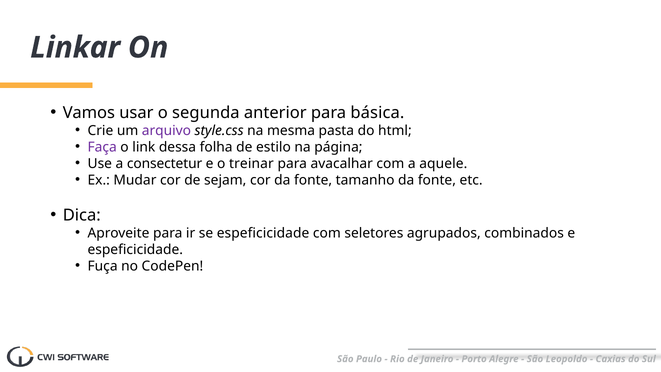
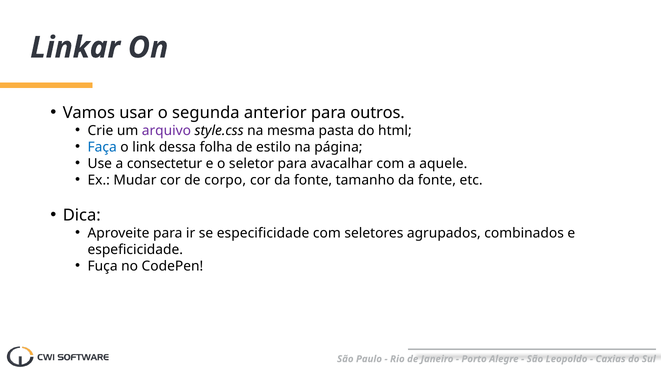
básica: básica -> outros (378, 113)
Faça colour: purple -> blue (102, 147)
treinar: treinar -> seletor (251, 164)
sejam: sejam -> corpo (225, 180)
se espeficicidade: espeficicidade -> especificidade (263, 233)
